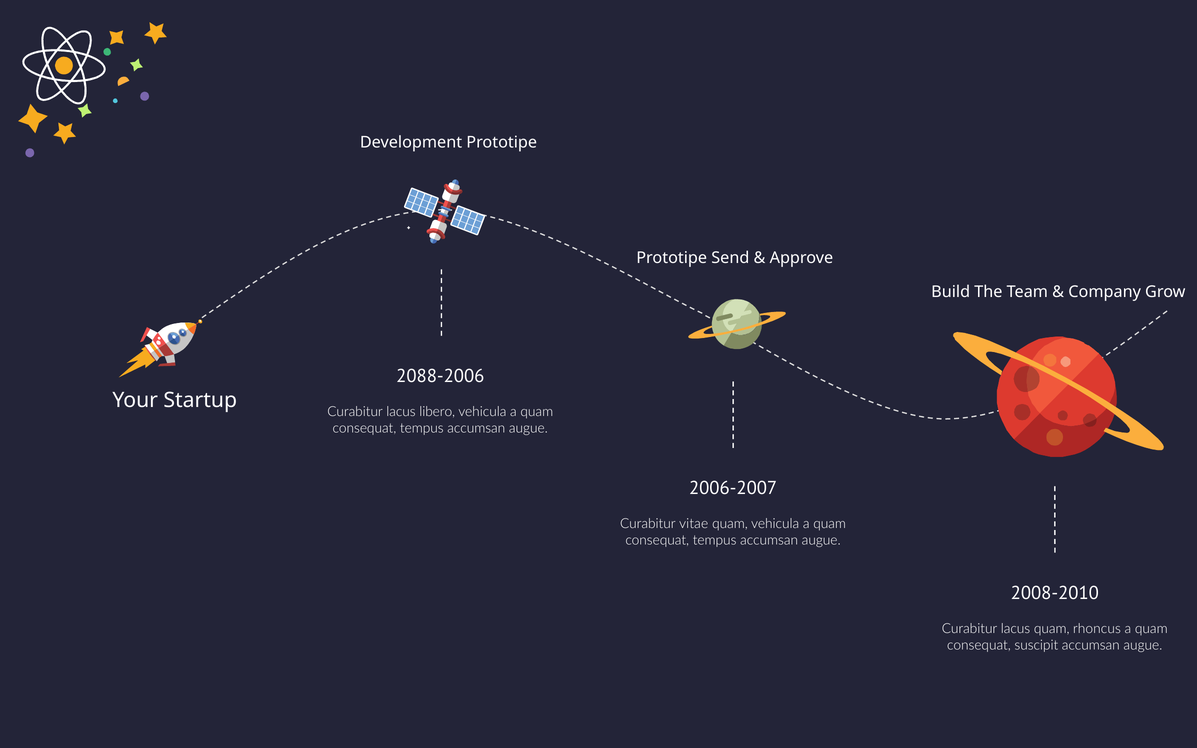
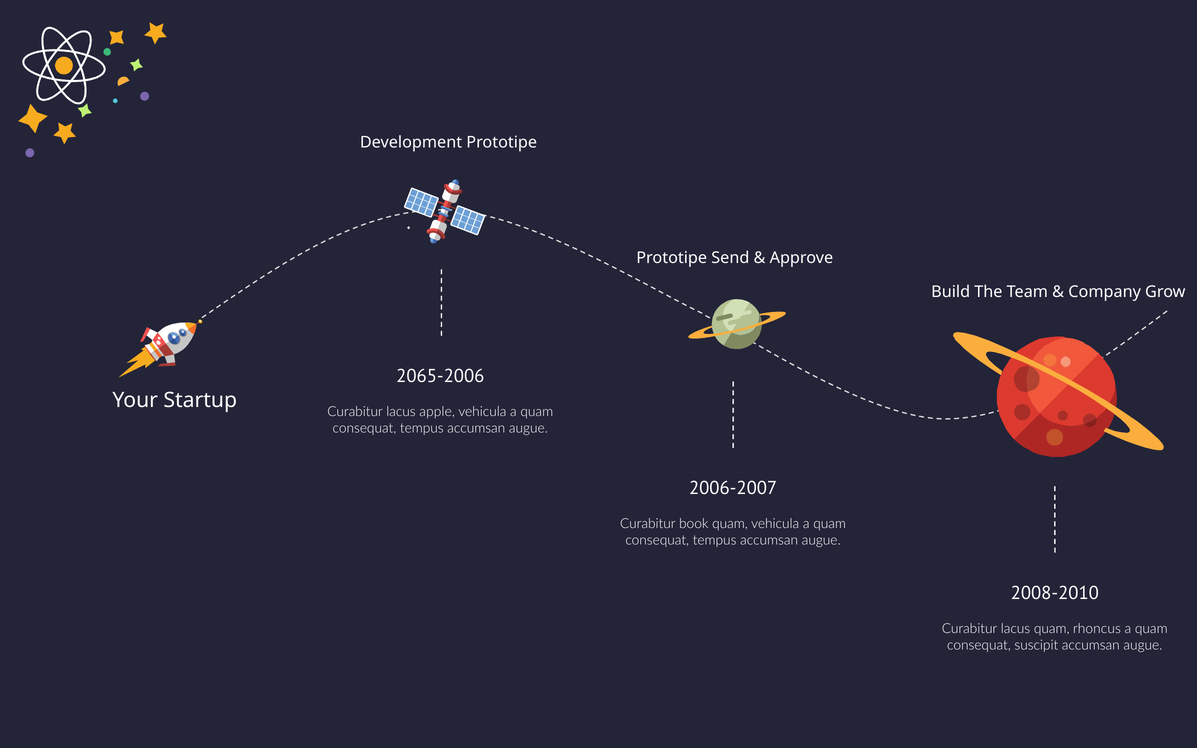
2088-2006: 2088-2006 -> 2065-2006 (440, 376)
libero: libero -> apple (437, 412)
vitae: vitae -> book (694, 524)
